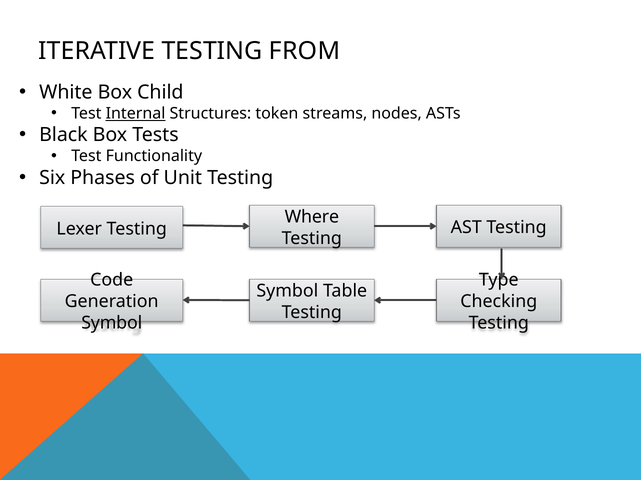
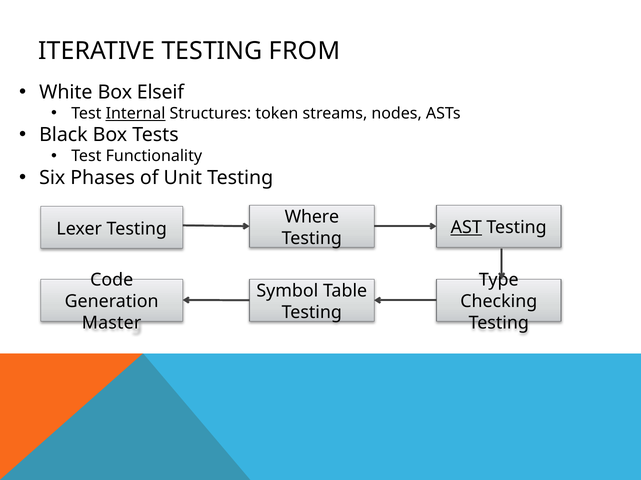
Child: Child -> Elseif (160, 93)
AST underline: none -> present (466, 228)
Symbol: Symbol -> Master (112, 323)
